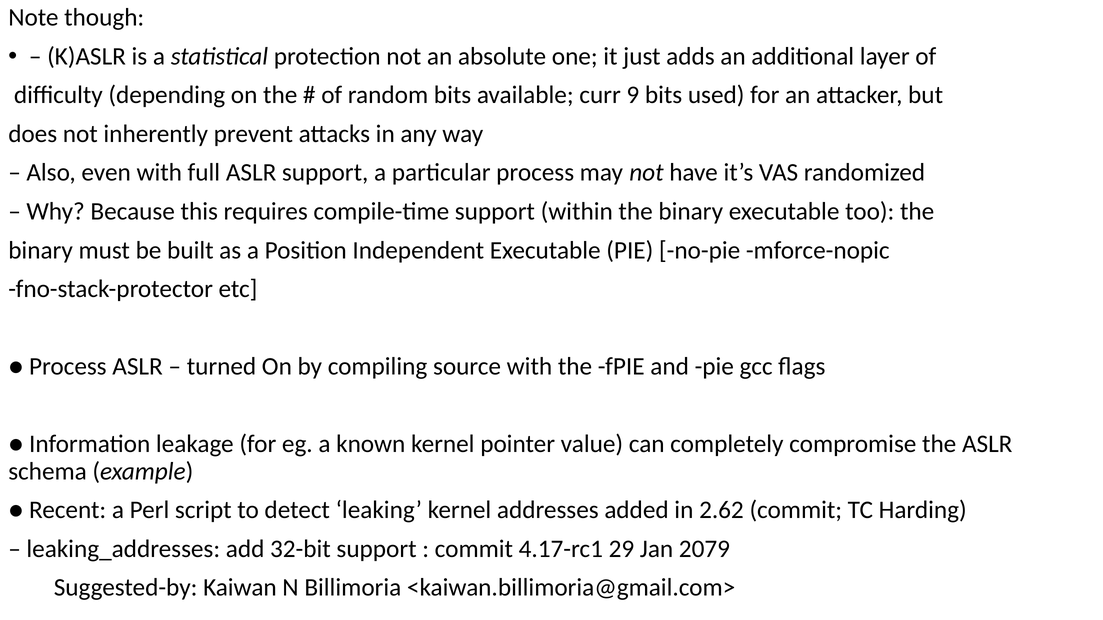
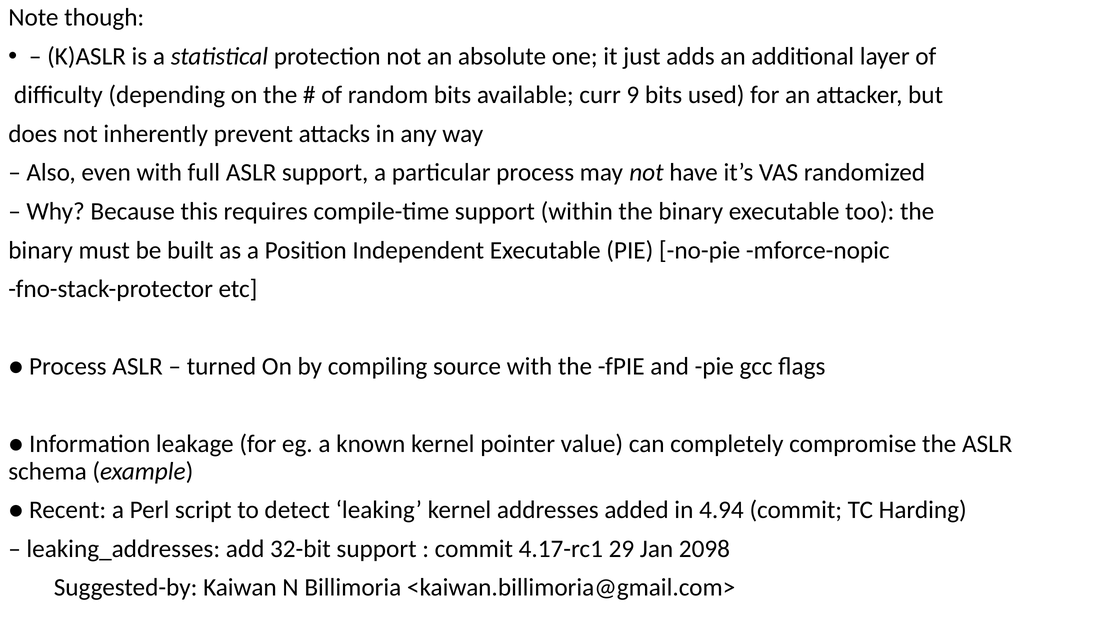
2.62: 2.62 -> 4.94 (721, 510)
2079: 2079 -> 2098 (704, 549)
